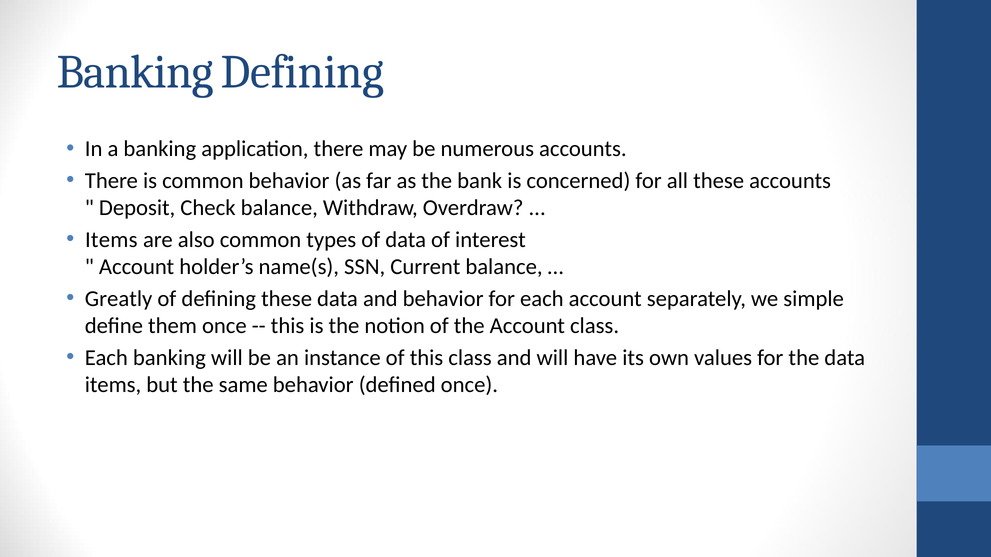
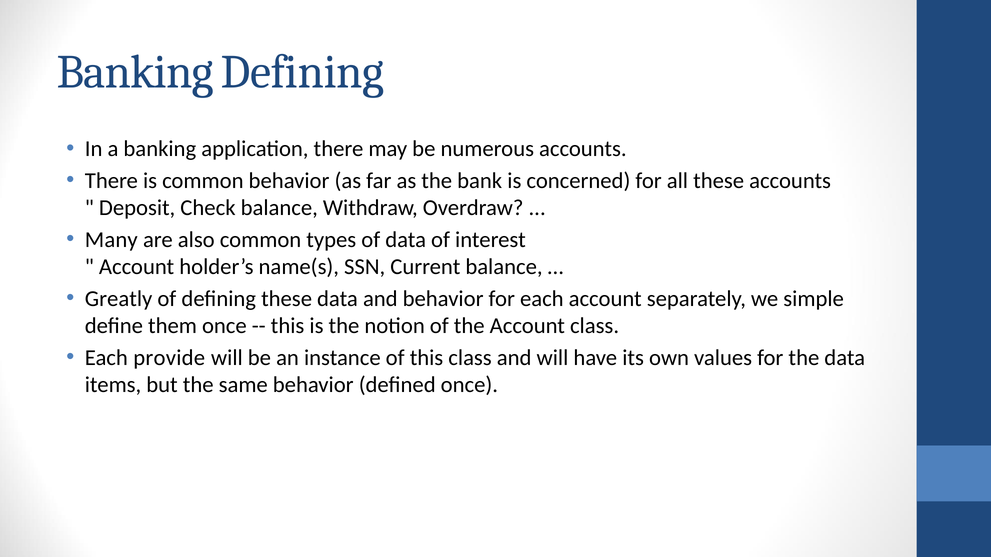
Items: Items -> Many (111, 240)
Each banking: banking -> provide (169, 358)
